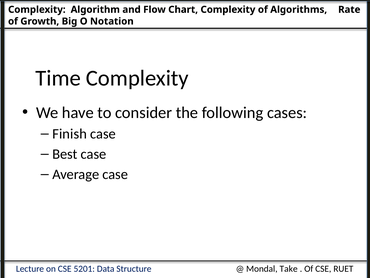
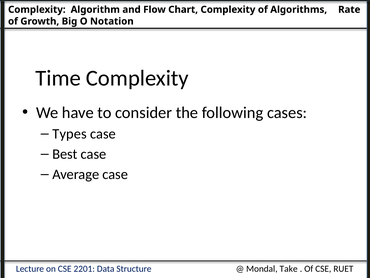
Finish: Finish -> Types (70, 134)
5201: 5201 -> 2201 (84, 268)
